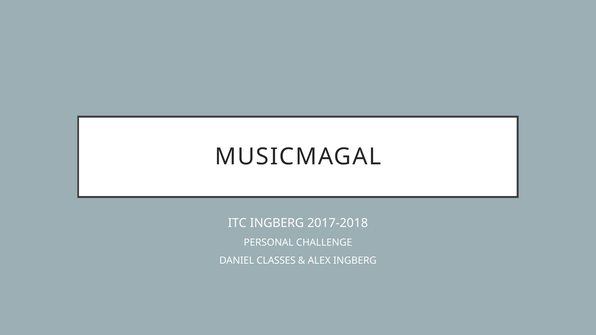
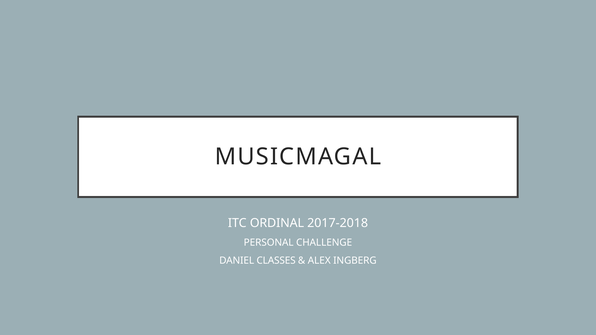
ITC INGBERG: INGBERG -> ORDINAL (277, 223)
